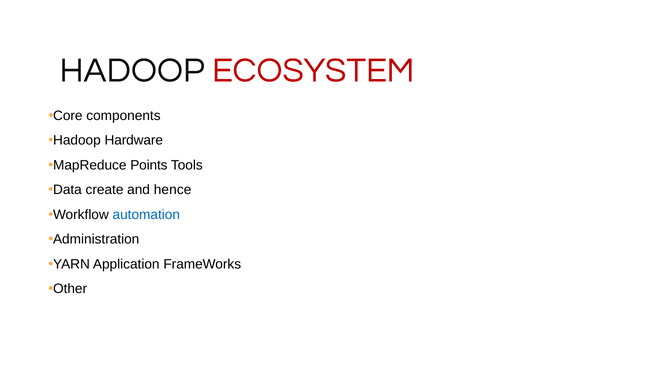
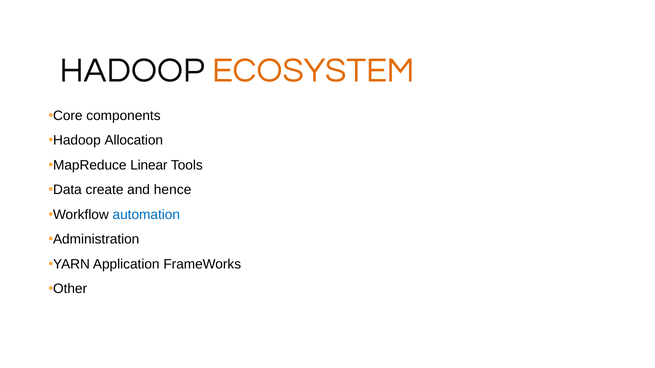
ECOSYSTEM colour: red -> orange (313, 70)
Hardware: Hardware -> Allocation (134, 141)
Points: Points -> Linear (149, 165)
